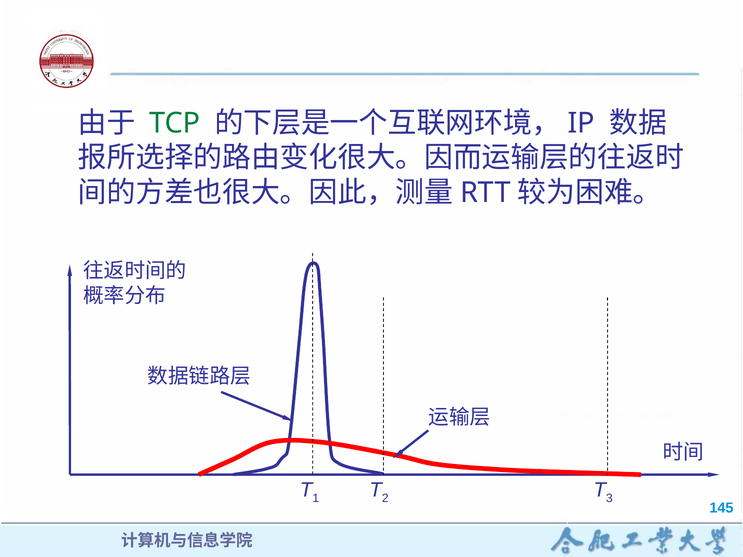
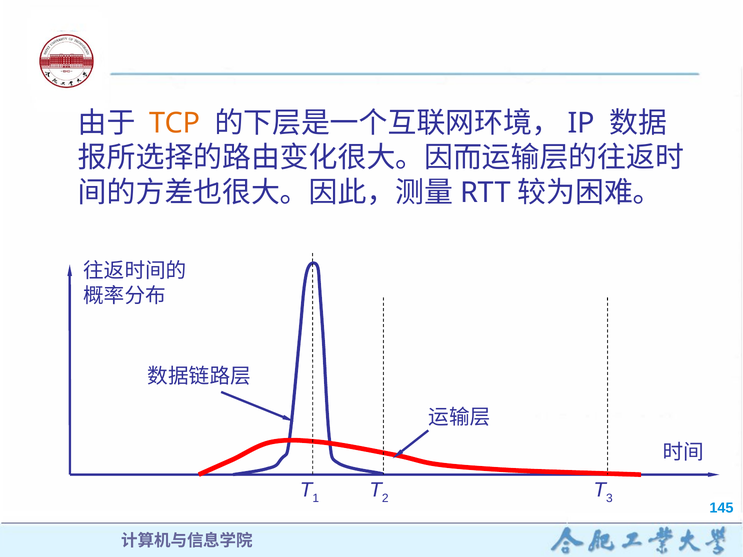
TCP colour: green -> orange (175, 123)
